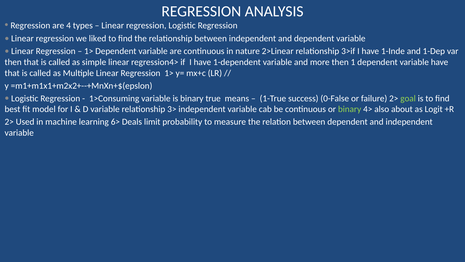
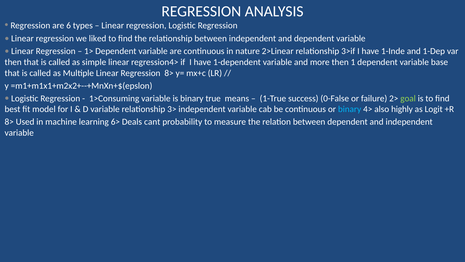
4: 4 -> 6 (69, 26)
variable have: have -> base (439, 62)
Regression 1>: 1> -> 8> (169, 73)
binary colour: light green -> light blue (350, 109)
about: about -> highly (402, 109)
2>: 2> -> 8> (9, 122)
limit: limit -> cant (152, 122)
